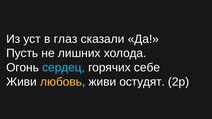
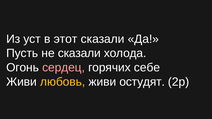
глаз: глаз -> этот (66, 39)
не лишних: лишних -> сказали (79, 53)
сердец colour: light blue -> pink (64, 68)
